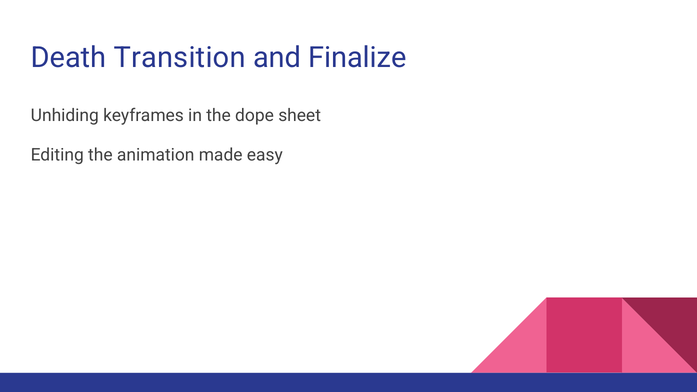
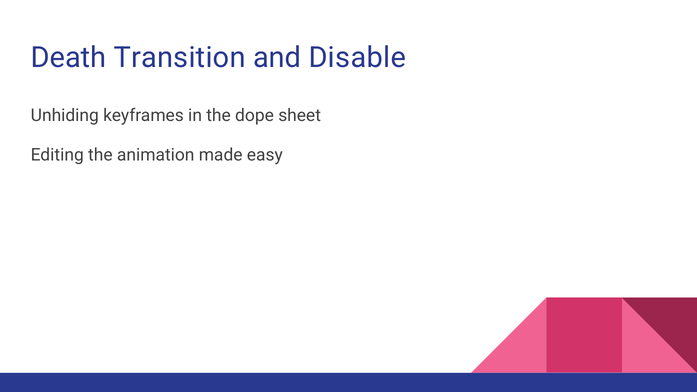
Finalize: Finalize -> Disable (357, 58)
